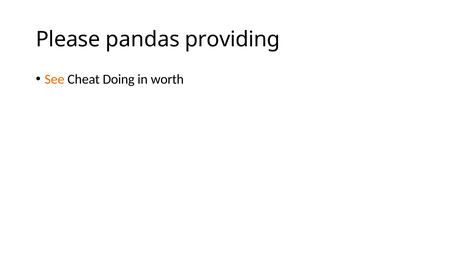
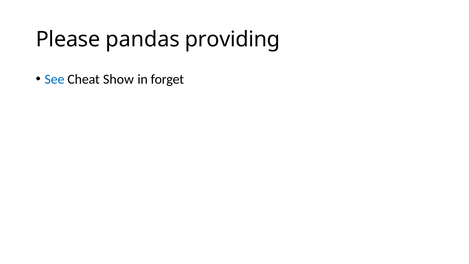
See colour: orange -> blue (54, 79)
Doing: Doing -> Show (118, 79)
worth: worth -> forget (167, 79)
